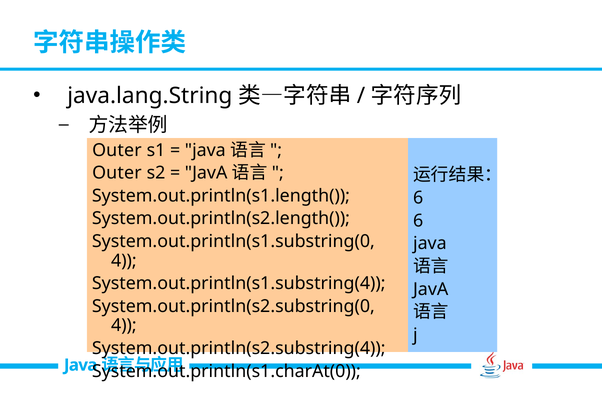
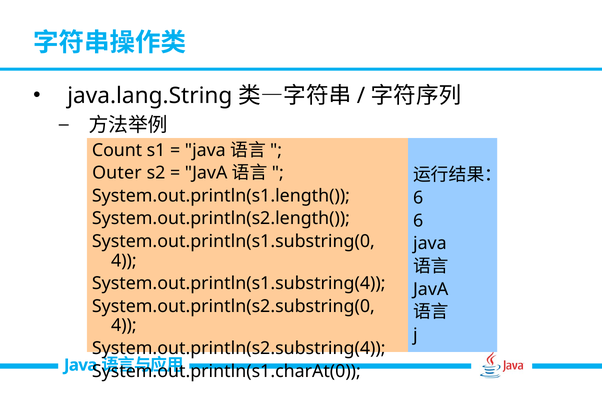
Outer: Outer -> Count (117, 150)
